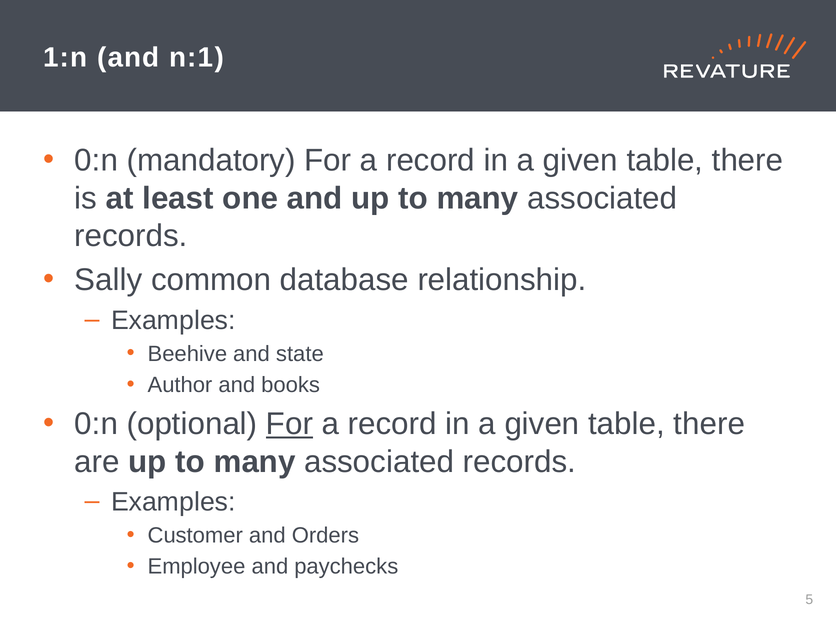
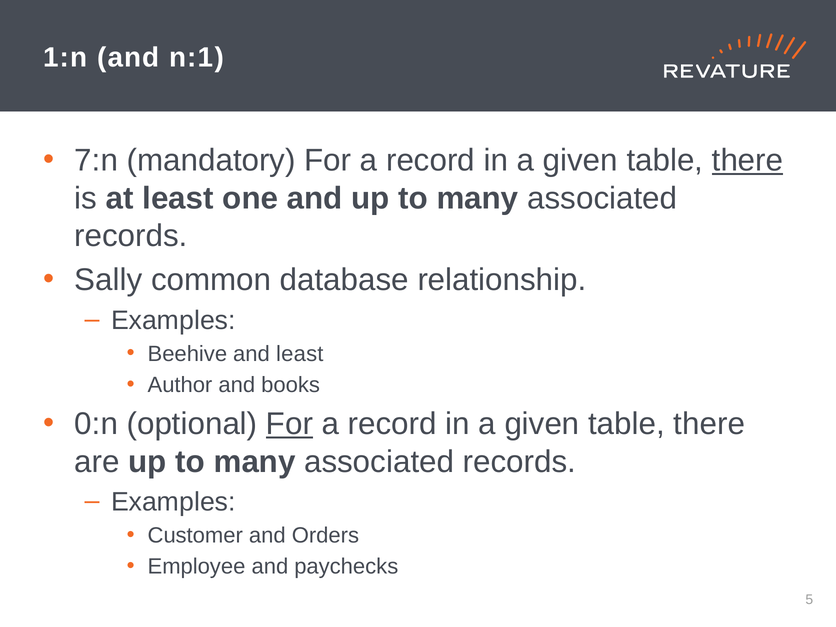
0:n: 0:n -> 7:n (96, 161)
there underline: none -> present (748, 161)
and state: state -> least (300, 354)
